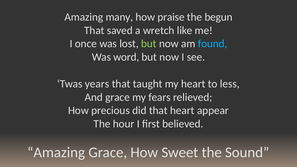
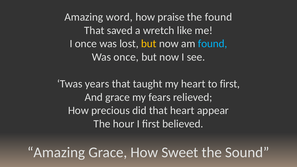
many: many -> word (119, 17)
the begun: begun -> found (218, 17)
but colour: light green -> yellow (149, 44)
Was word: word -> once (126, 57)
to less: less -> first (230, 84)
